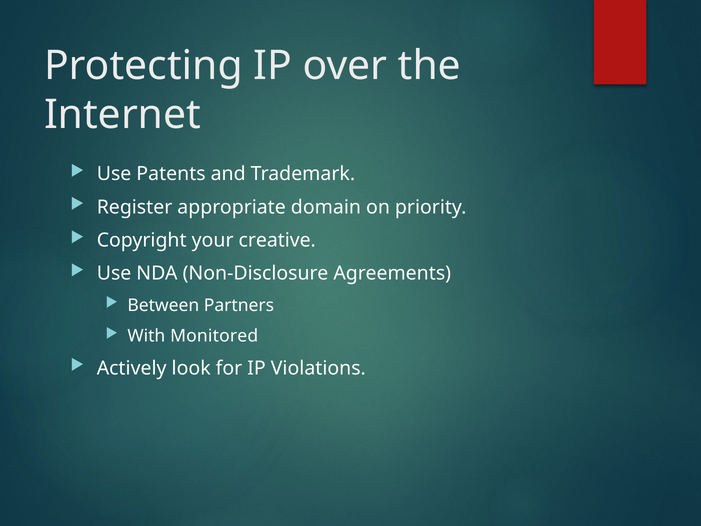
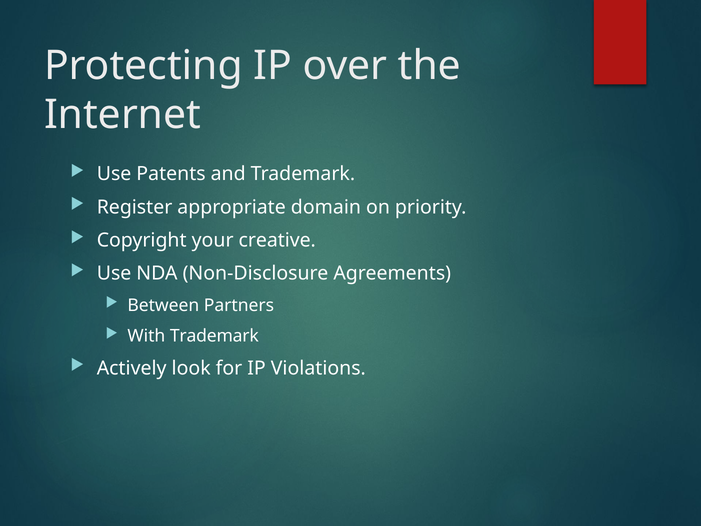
With Monitored: Monitored -> Trademark (214, 336)
